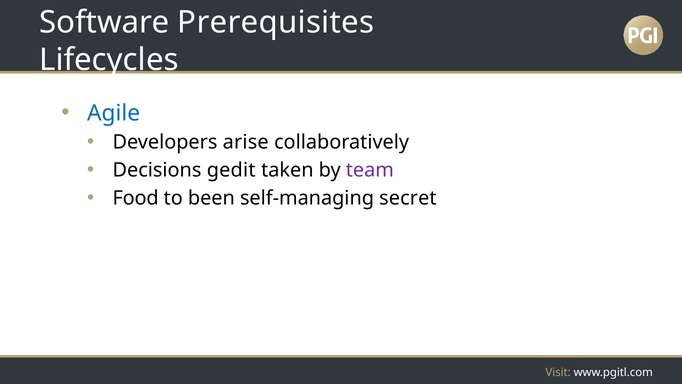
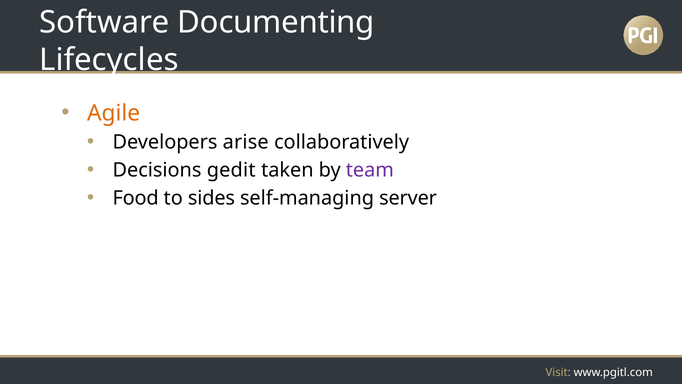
Prerequisites: Prerequisites -> Documenting (276, 22)
Agile colour: blue -> orange (114, 113)
been: been -> sides (211, 198)
secret: secret -> server (408, 198)
